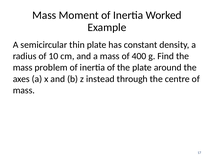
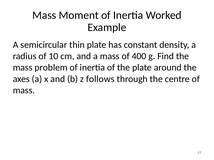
instead: instead -> follows (100, 79)
